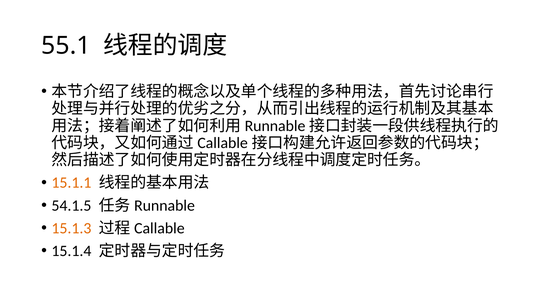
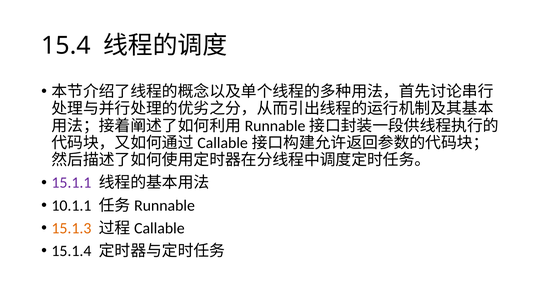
55.1: 55.1 -> 15.4 (66, 46)
15.1.1 colour: orange -> purple (71, 183)
54.1.5: 54.1.5 -> 10.1.1 (71, 205)
